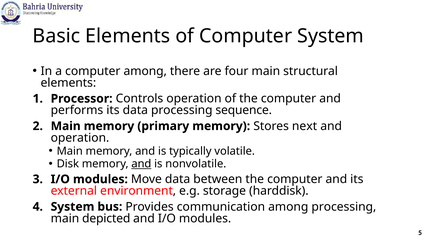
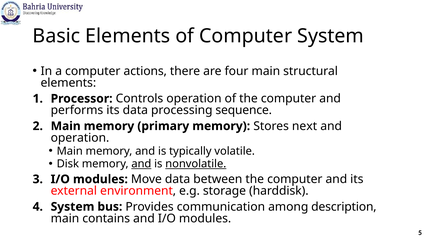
computer among: among -> actions (145, 71)
nonvolatile underline: none -> present (196, 164)
among processing: processing -> description (344, 206)
depicted: depicted -> contains (106, 218)
